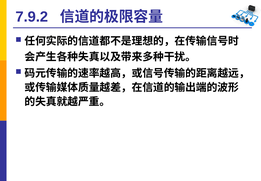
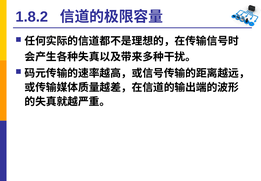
7.9.2: 7.9.2 -> 1.8.2 (32, 17)
